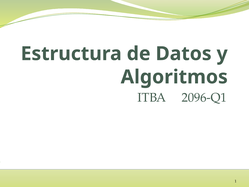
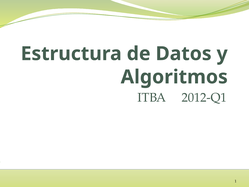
2096-Q1: 2096-Q1 -> 2012-Q1 (204, 97)
